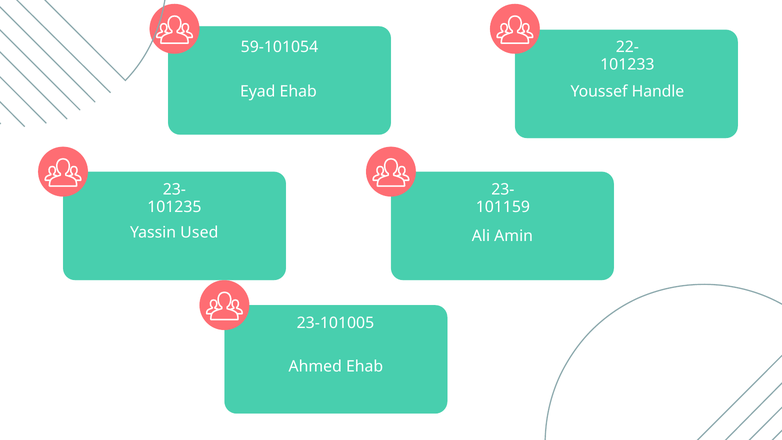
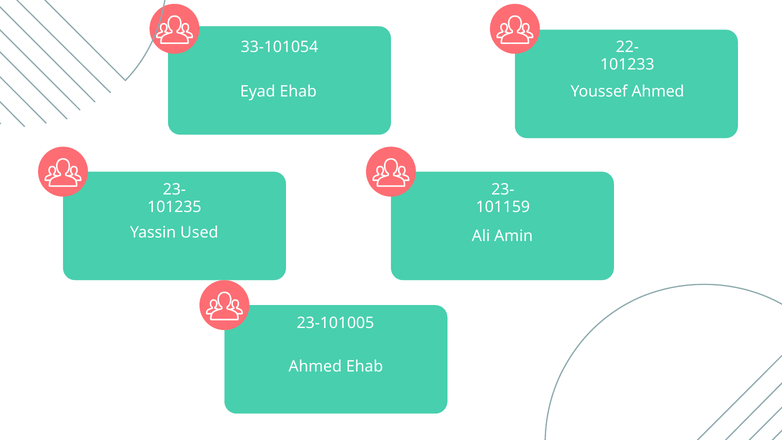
59-101054: 59-101054 -> 33-101054 (279, 47)
Youssef Handle: Handle -> Ahmed (658, 91)
